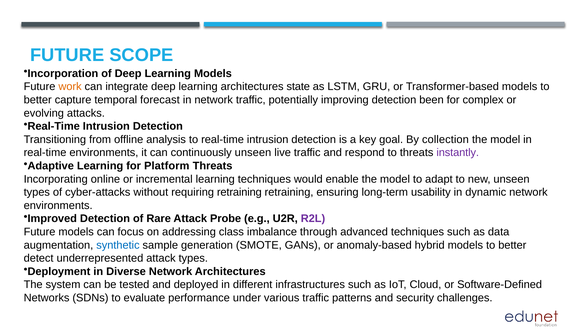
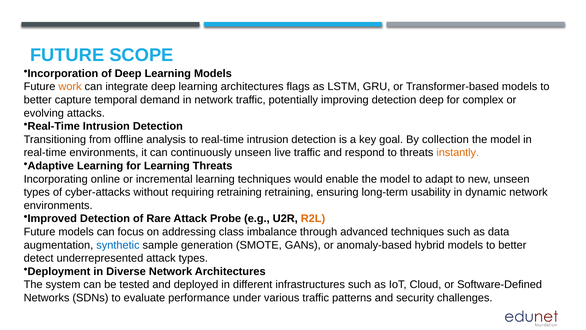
state: state -> flags (298, 87)
forecast: forecast -> demand (160, 100)
detection been: been -> deep (432, 100)
instantly colour: purple -> orange (458, 152)
for Platform: Platform -> Learning (167, 166)
R2L colour: purple -> orange (313, 218)
